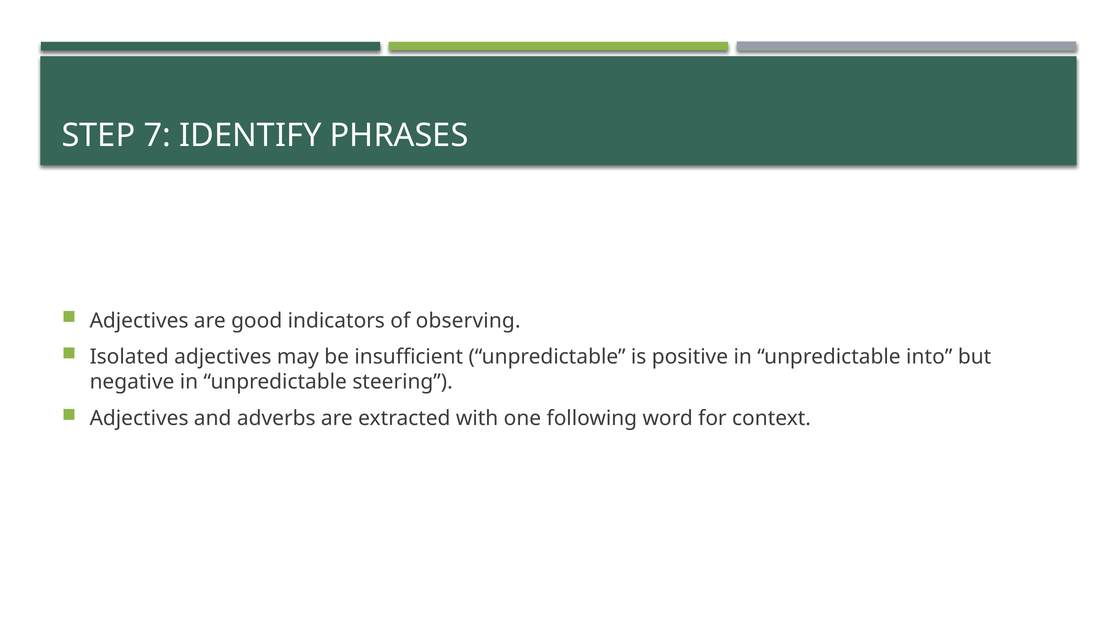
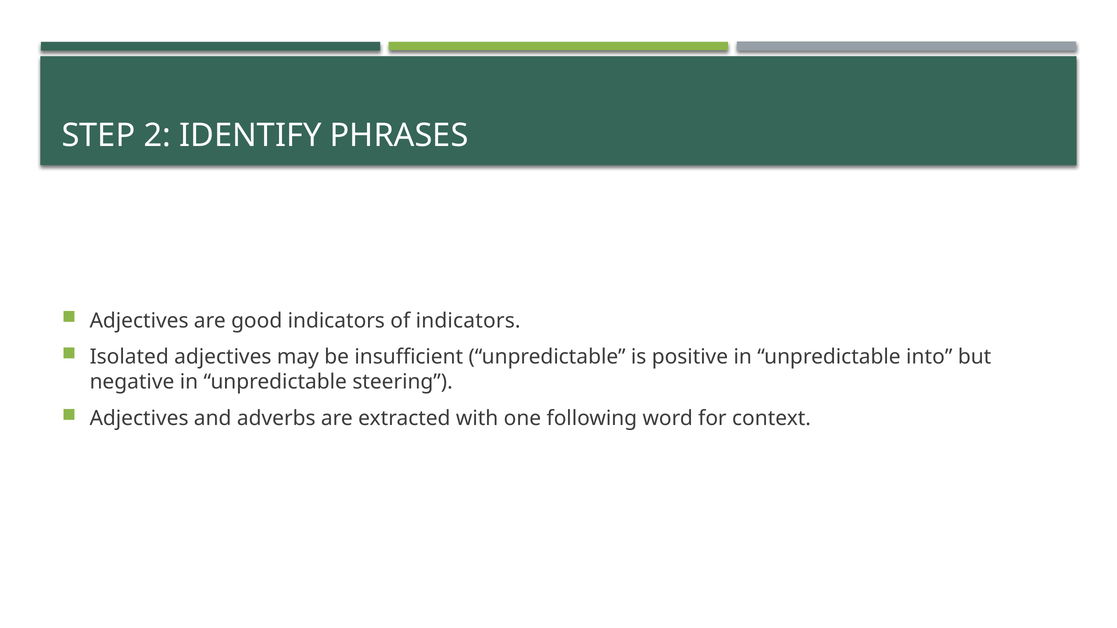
7: 7 -> 2 (157, 136)
of observing: observing -> indicators (468, 321)
